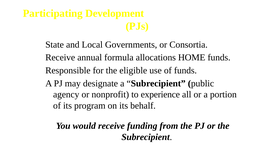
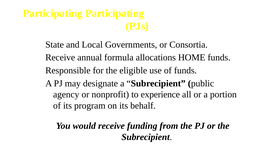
Participating Development: Development -> Participating (115, 13)
